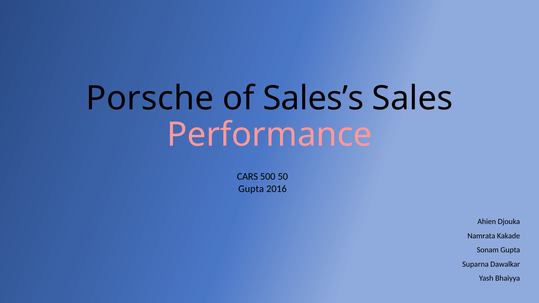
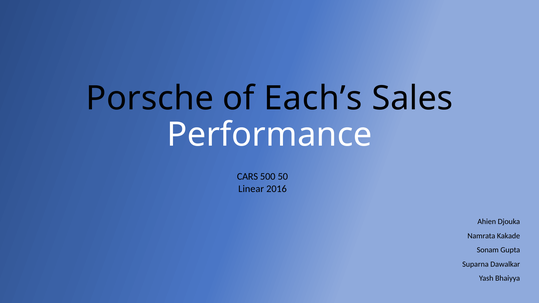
Sales’s: Sales’s -> Each’s (313, 98)
Performance colour: pink -> white (269, 135)
Gupta: Gupta -> Linear (251, 189)
